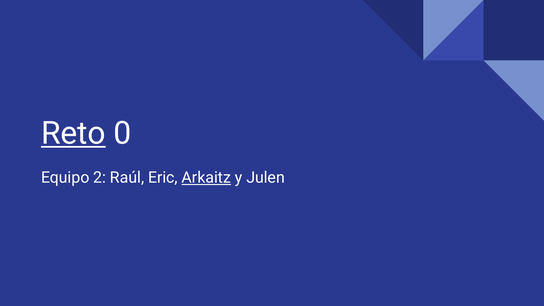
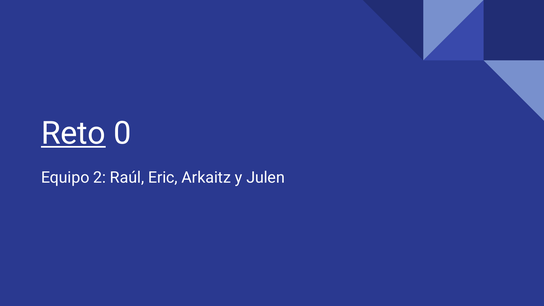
Arkaitz underline: present -> none (206, 178)
